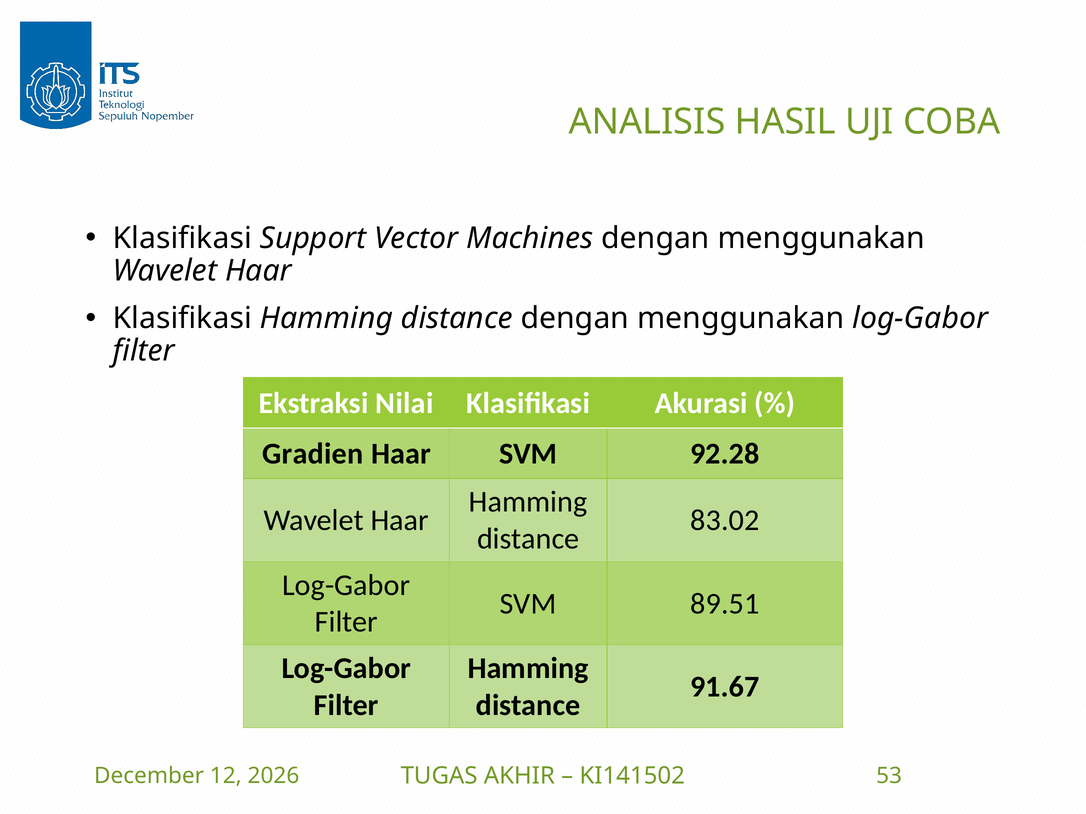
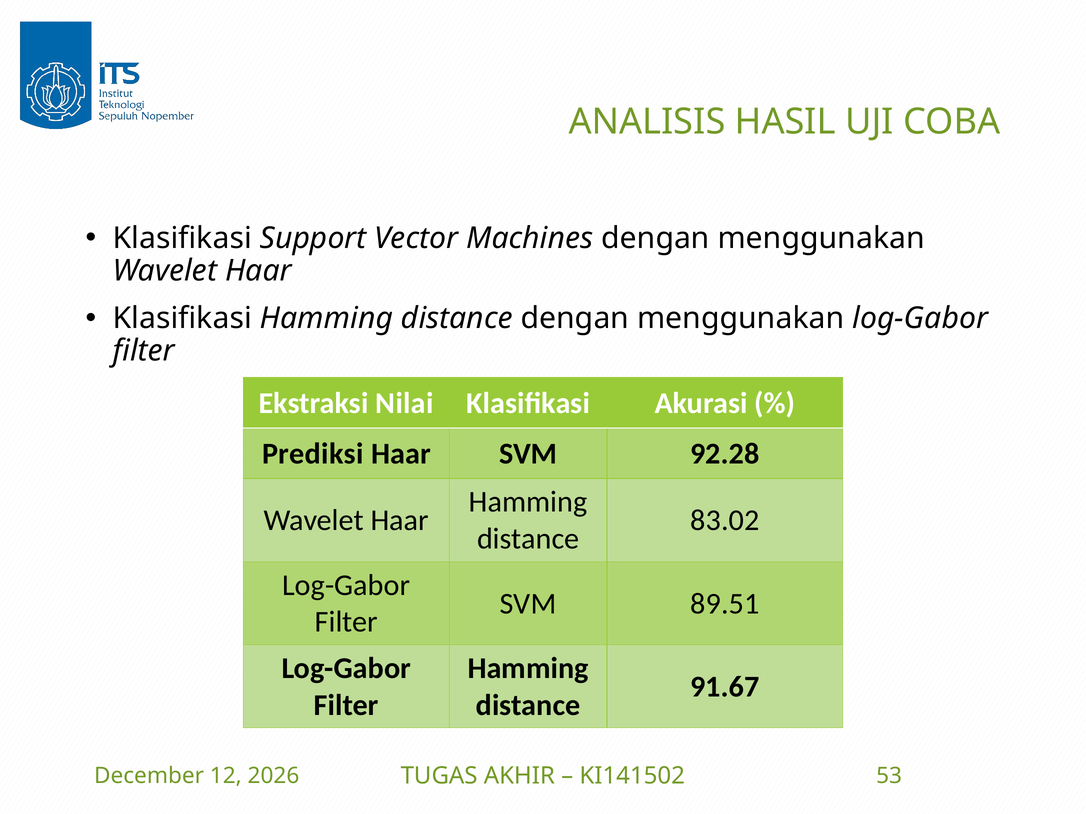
Gradien: Gradien -> Prediksi (313, 454)
